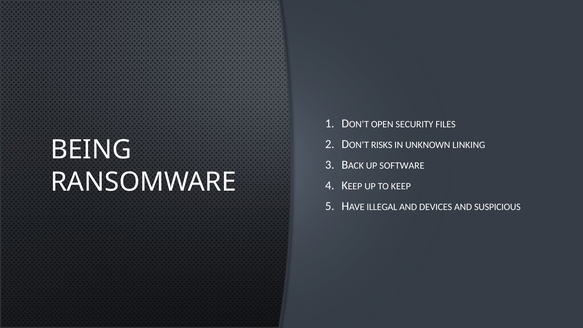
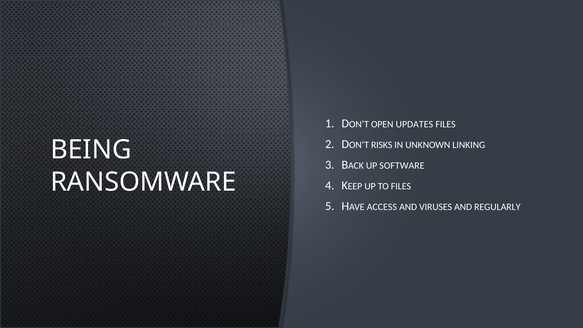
SECURITY: SECURITY -> UPDATES (414, 124)
TO KEEP: KEEP -> FILES (401, 186)
ILLEGAL: ILLEGAL -> ACCESS (382, 207)
DEVICES: DEVICES -> VIRUSES (436, 207)
SUSPICIOUS: SUSPICIOUS -> REGULARLY (497, 207)
